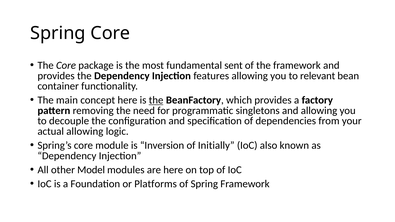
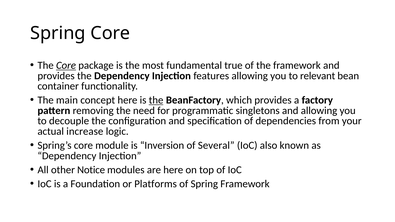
Core underline: none -> present (66, 65)
sent: sent -> true (233, 65)
actual allowing: allowing -> increase (85, 131)
Initially: Initially -> Several (216, 146)
Model: Model -> Notice (91, 170)
